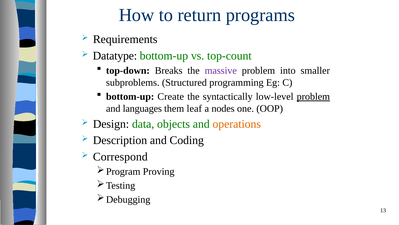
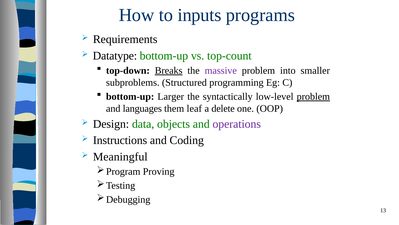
return: return -> inputs (200, 15)
Breaks underline: none -> present (169, 70)
Create: Create -> Larger (171, 96)
nodes: nodes -> delete (223, 108)
operations colour: orange -> purple (237, 124)
Description: Description -> Instructions (120, 140)
Correspond: Correspond -> Meaningful (120, 156)
